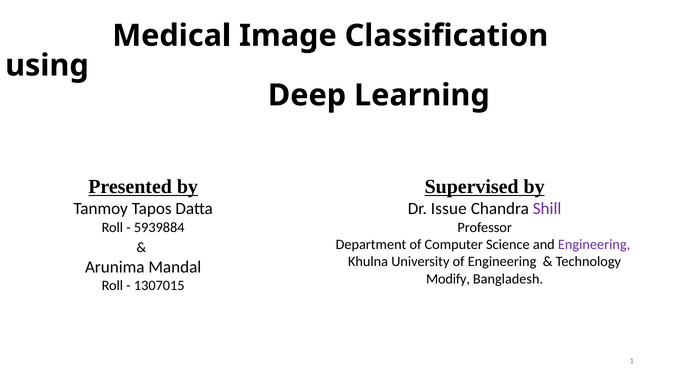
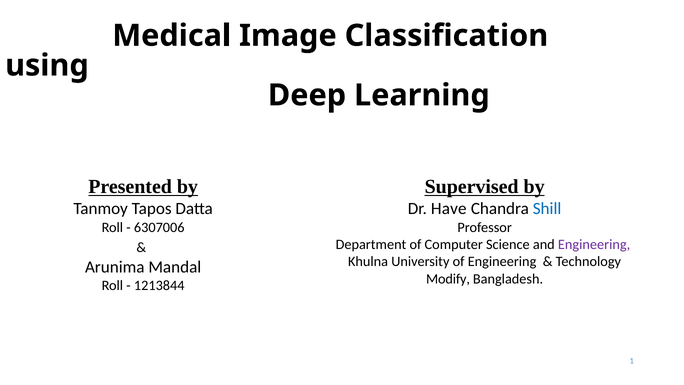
Issue: Issue -> Have (449, 209)
Shill colour: purple -> blue (547, 209)
5939884: 5939884 -> 6307006 (159, 227)
1307015: 1307015 -> 1213844 (159, 285)
